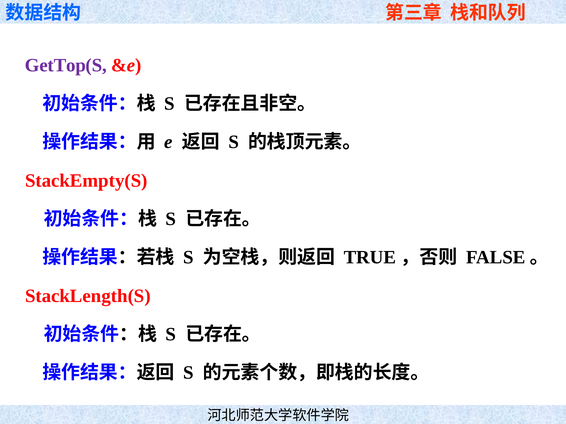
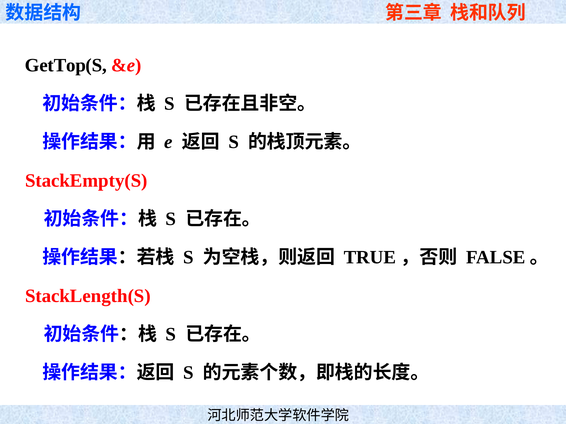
GetTop(S colour: purple -> black (66, 65)
